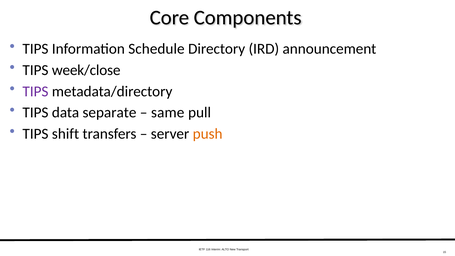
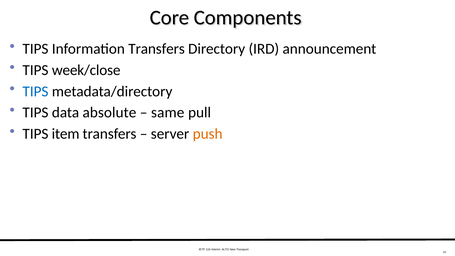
Information Schedule: Schedule -> Transfers (157, 49)
TIPS colour: purple -> blue (35, 91)
separate: separate -> absolute (109, 113)
shift: shift -> item (66, 134)
